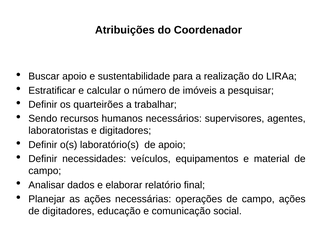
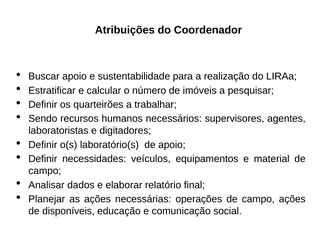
de digitadores: digitadores -> disponíveis (68, 211)
